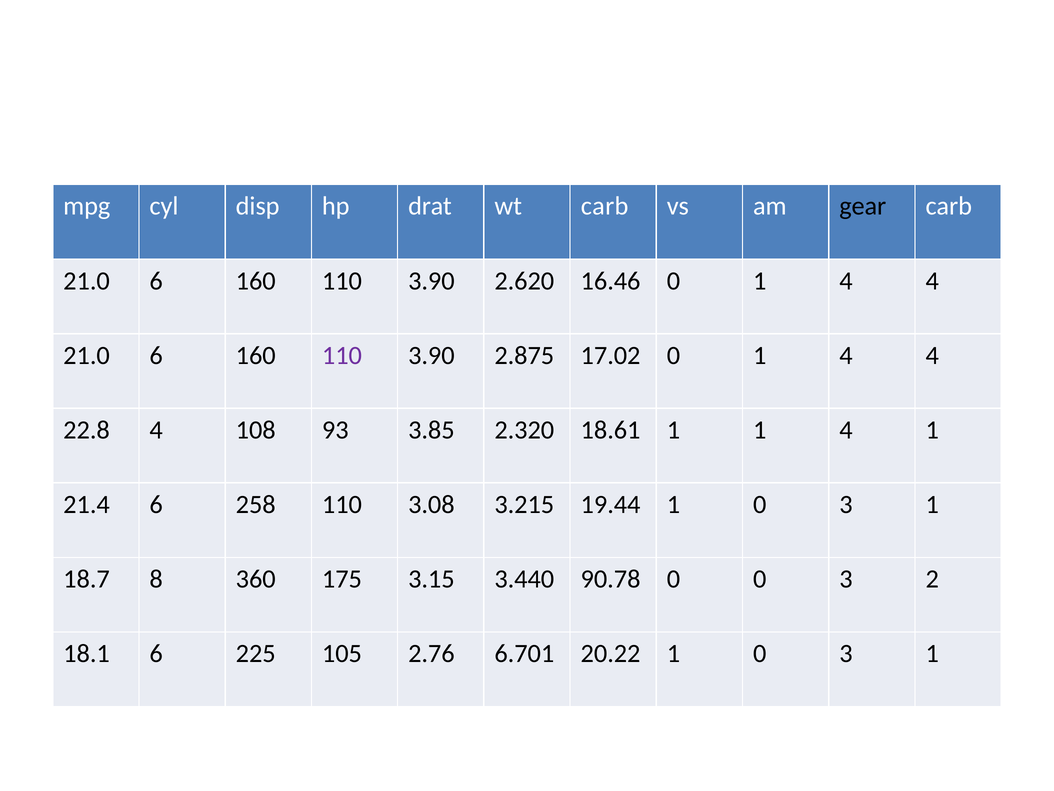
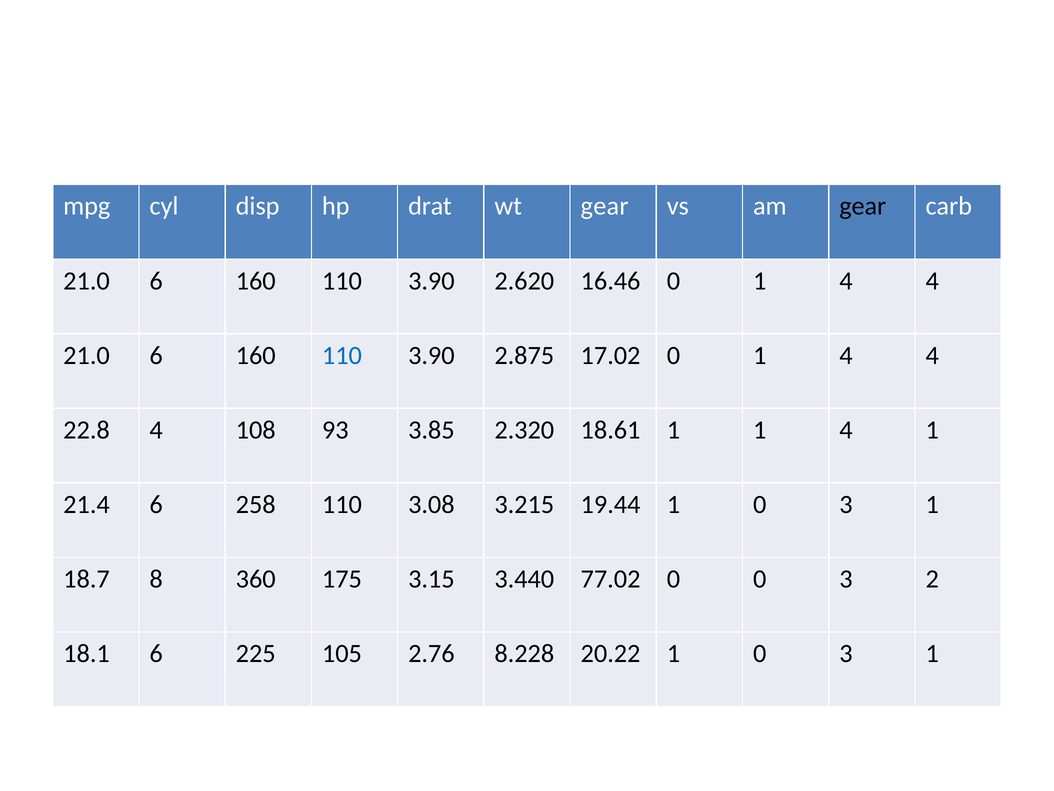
wt carb: carb -> gear (605, 206)
110 colour: purple -> blue (342, 355)
90.78: 90.78 -> 77.02 (611, 579)
6.701: 6.701 -> 8.228 (524, 653)
